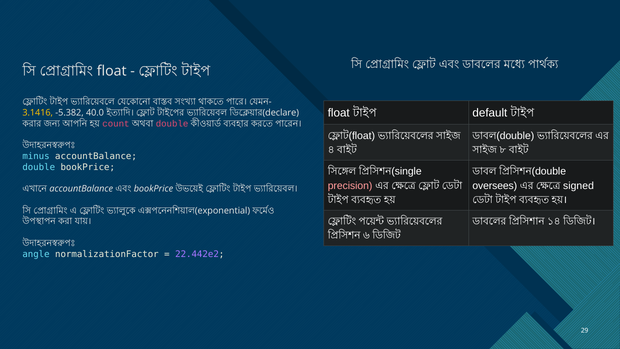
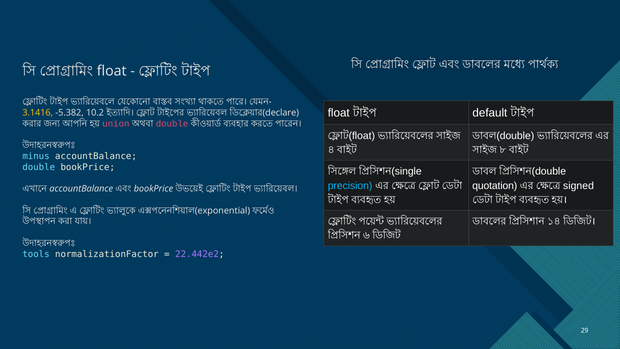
40.0: 40.0 -> 10.2 (95, 113)
count: count -> union (116, 124)
precision colour: pink -> light blue (350, 185)
oversees: oversees -> quotation (495, 185)
angle: angle -> tools (36, 254)
